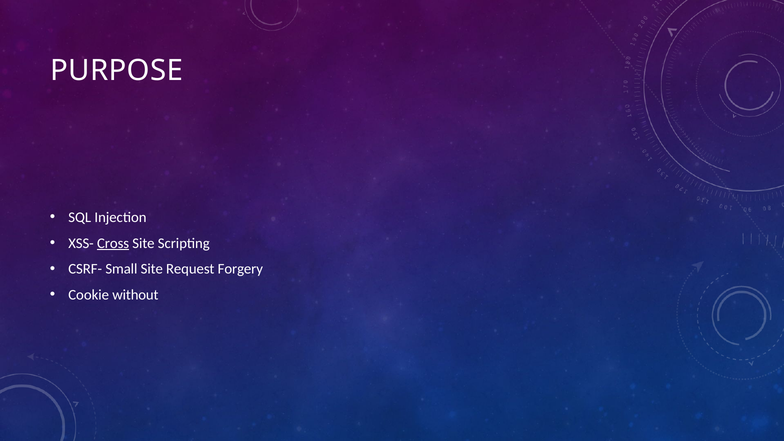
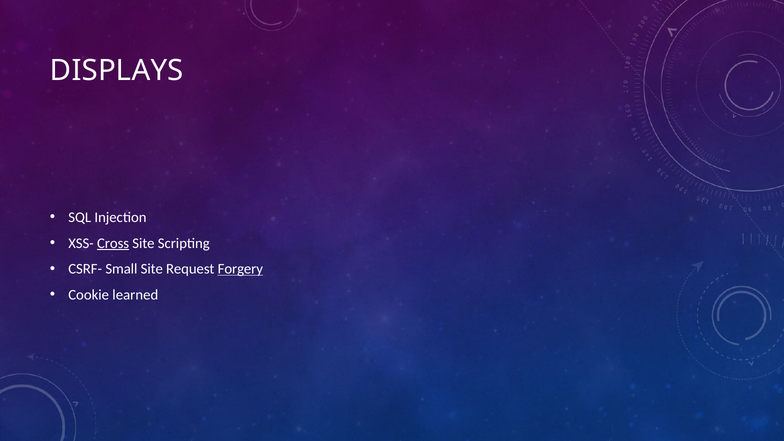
PURPOSE: PURPOSE -> DISPLAYS (117, 70)
Forgery underline: none -> present (240, 269)
without: without -> learned (135, 295)
